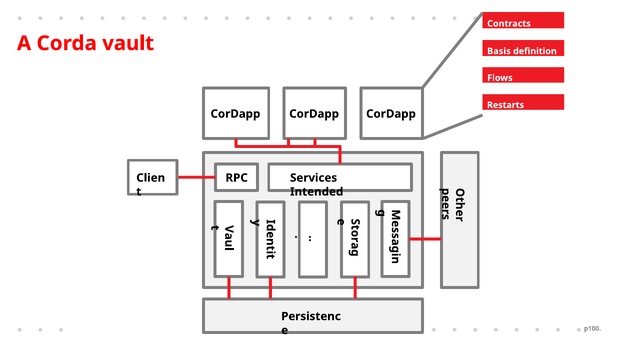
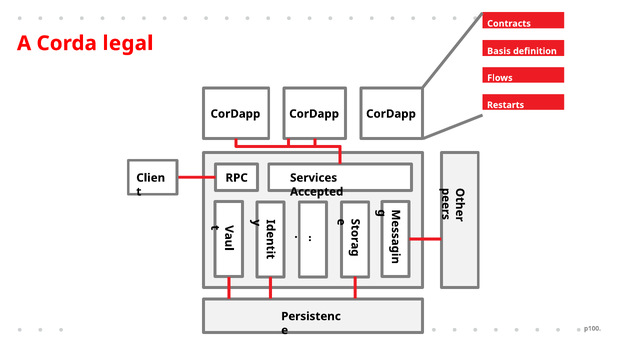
vault: vault -> legal (128, 43)
Intended: Intended -> Accepted (317, 192)
